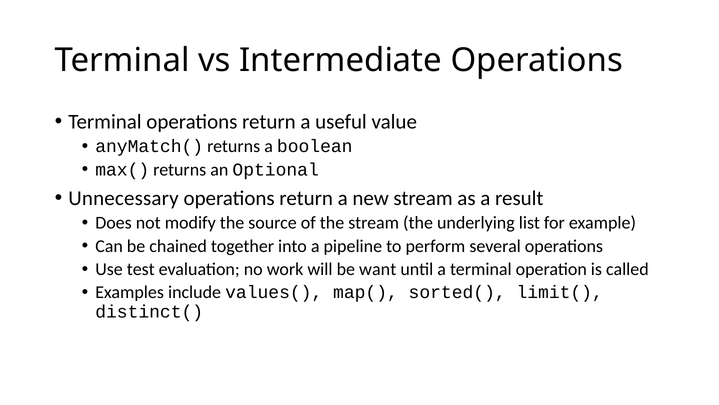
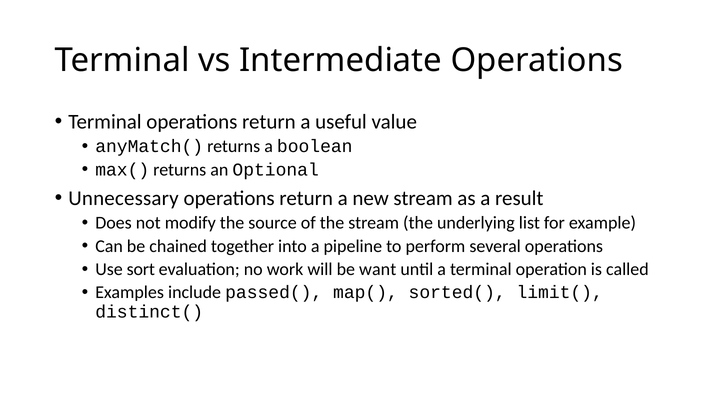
test: test -> sort (141, 269)
values(: values( -> passed( (274, 292)
